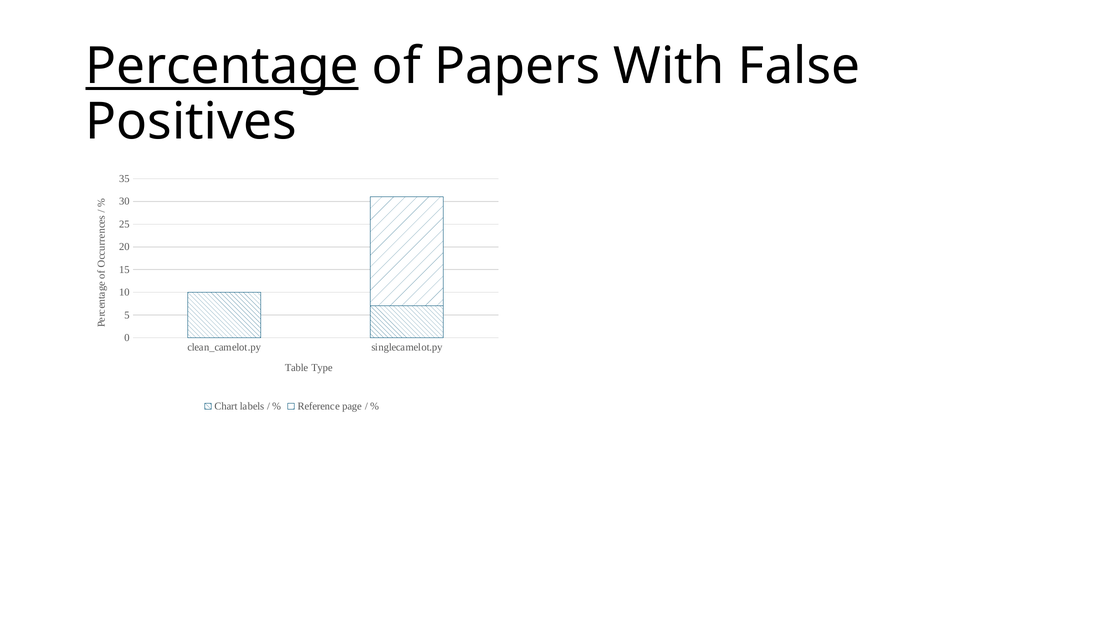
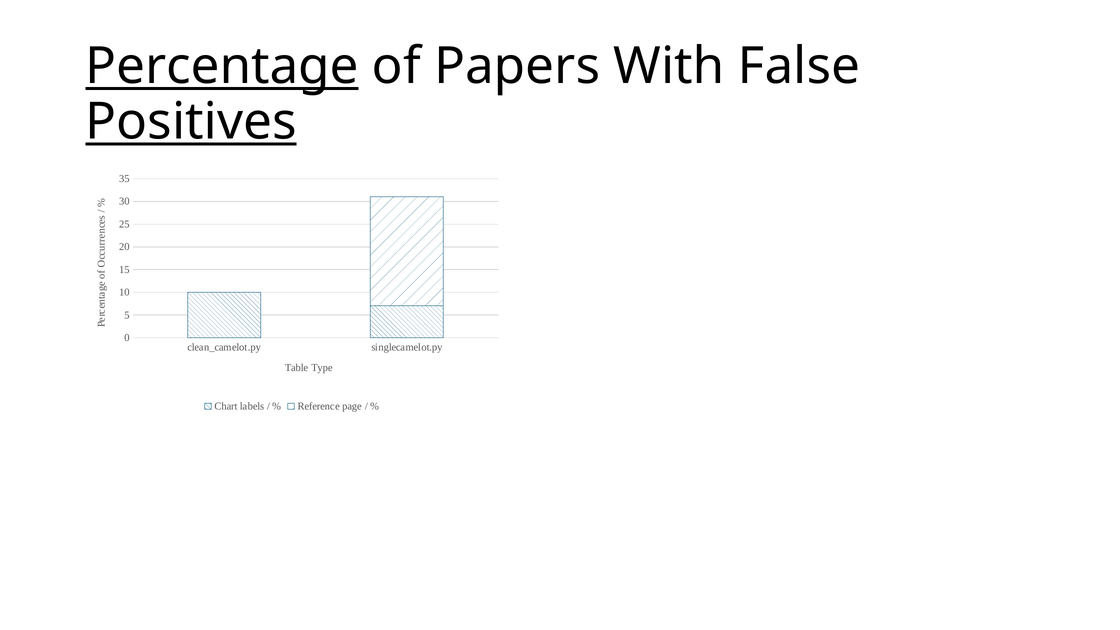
Positives underline: none -> present (191, 122)
